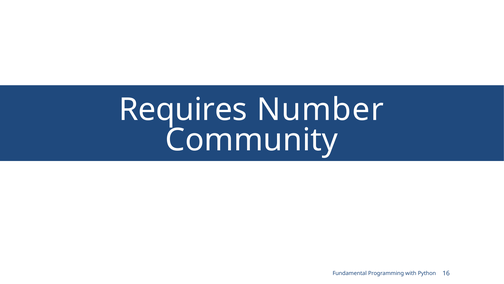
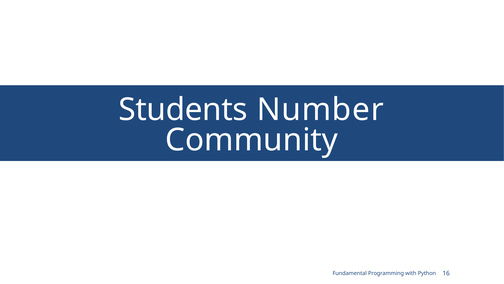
Requires: Requires -> Students (183, 110)
